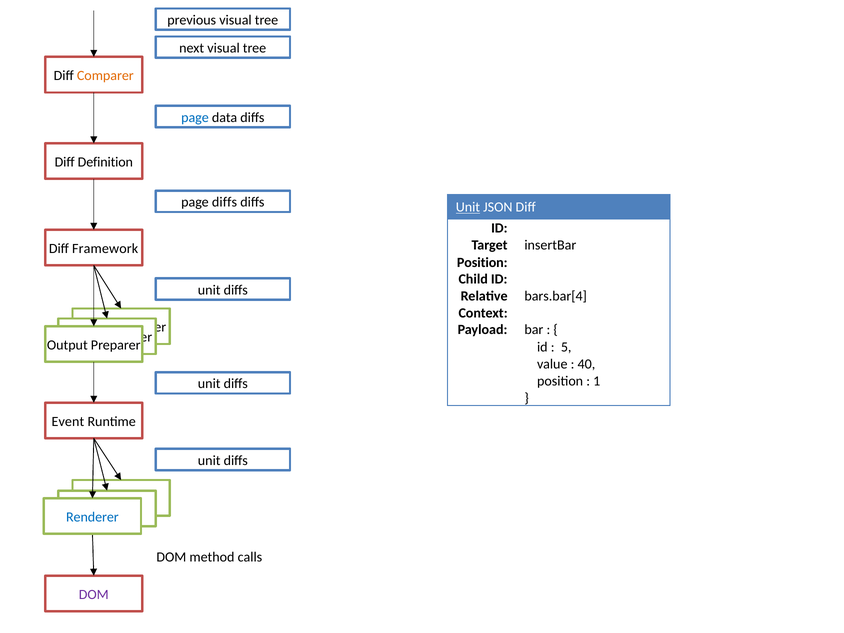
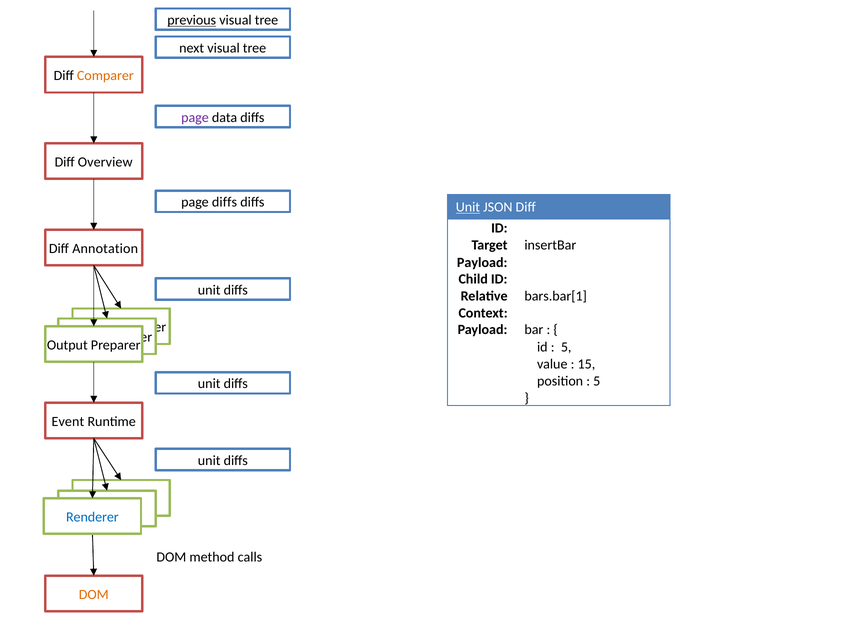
previous underline: none -> present (192, 20)
page colour: blue -> purple (195, 118)
Definition: Definition -> Overview (105, 162)
Framework: Framework -> Annotation (105, 249)
Position: Position -> Payload (482, 262)
bars.bar[4: bars.bar[4 -> bars.bar[1 (556, 296)
40: 40 -> 15 (586, 364)
1: 1 -> 5 (597, 381)
DOM colour: purple -> orange (94, 594)
